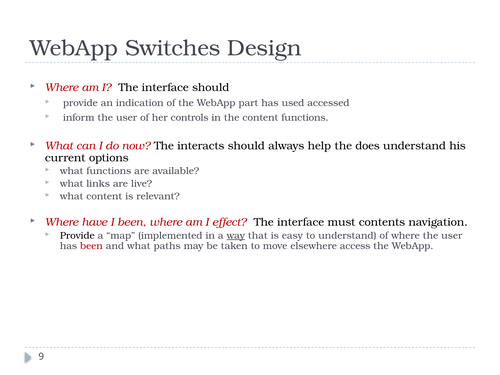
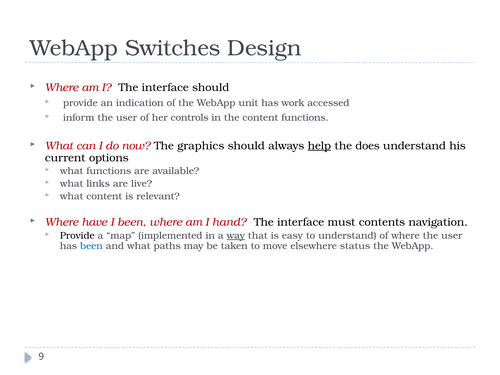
part: part -> unit (248, 103)
used: used -> work (293, 103)
interacts: interacts -> graphics (201, 146)
help underline: none -> present (319, 146)
effect: effect -> hand (229, 222)
been colour: red -> blue (91, 246)
access: access -> status (355, 246)
